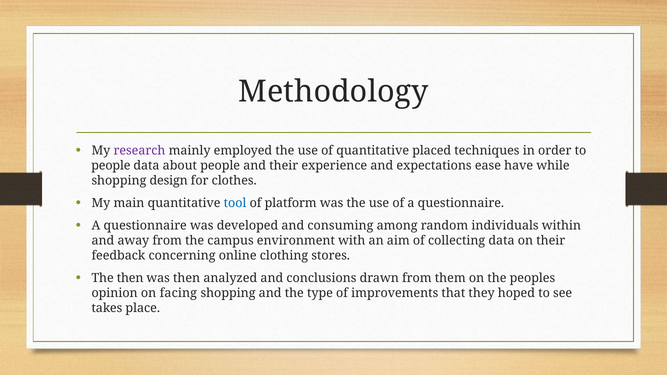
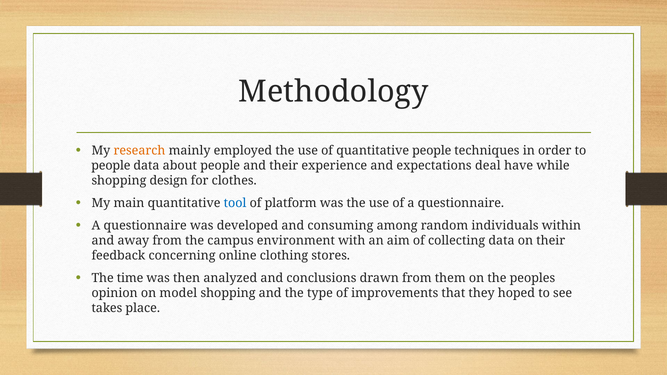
research colour: purple -> orange (139, 151)
quantitative placed: placed -> people (432, 151)
ease: ease -> deal (488, 166)
The then: then -> time (130, 278)
facing: facing -> model (178, 293)
